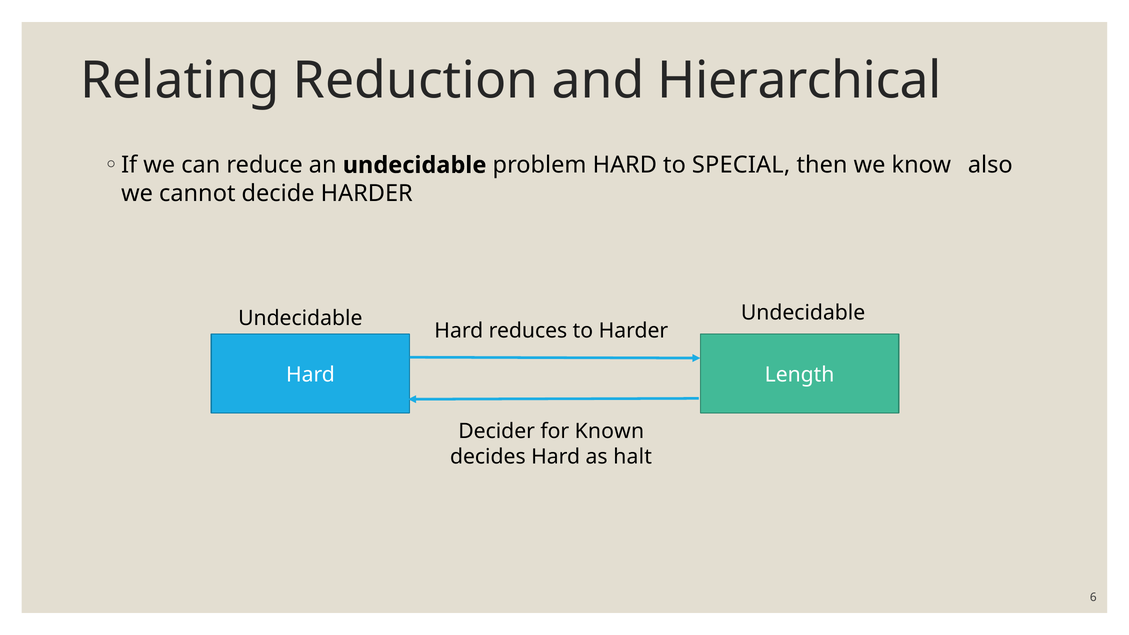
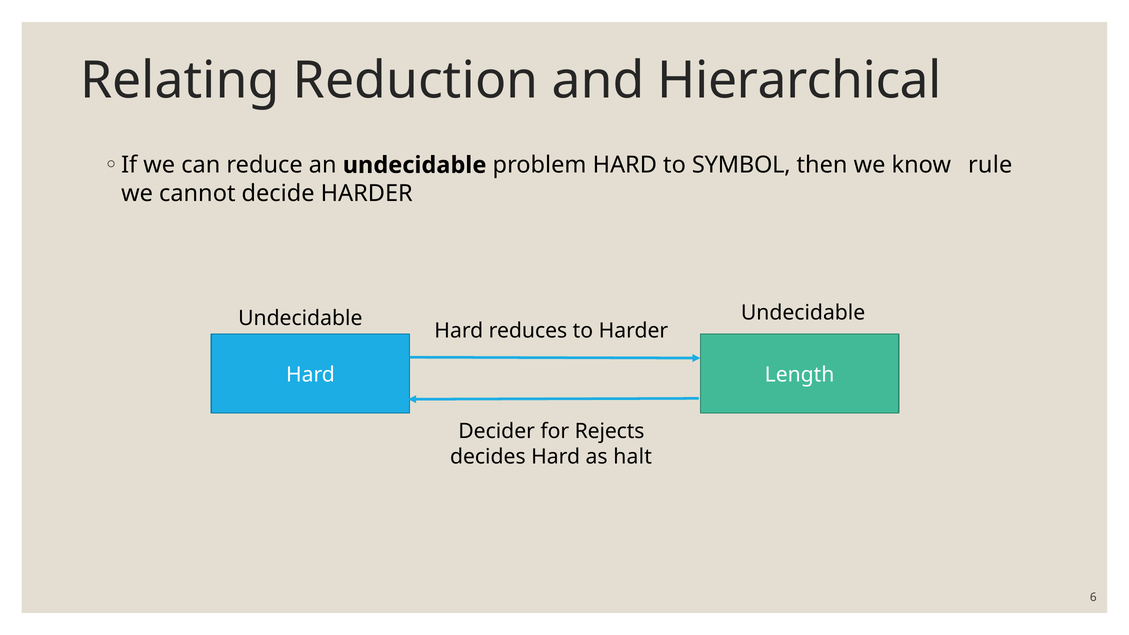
SPECIAL: SPECIAL -> SYMBOL (741, 165)
also: also -> rule (990, 165)
Known: Known -> Rejects (610, 431)
